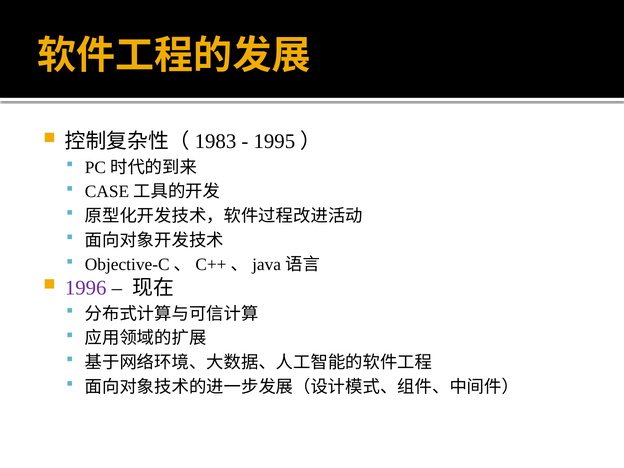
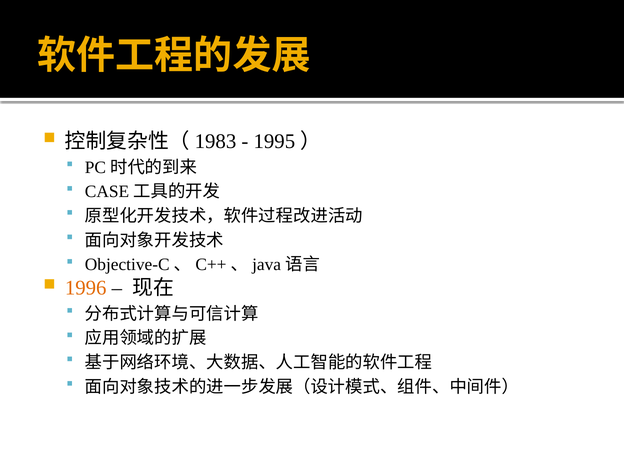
1996 colour: purple -> orange (86, 288)
